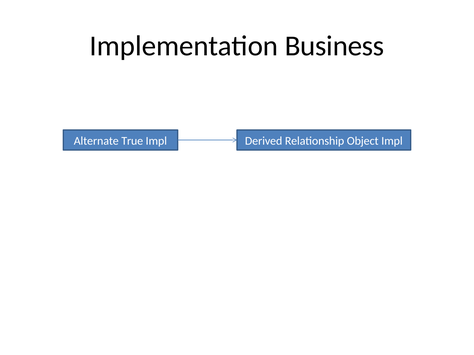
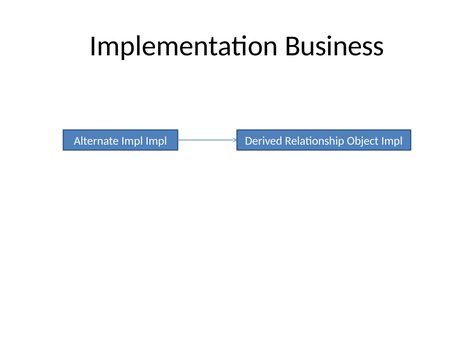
Alternate True: True -> Impl (132, 141)
